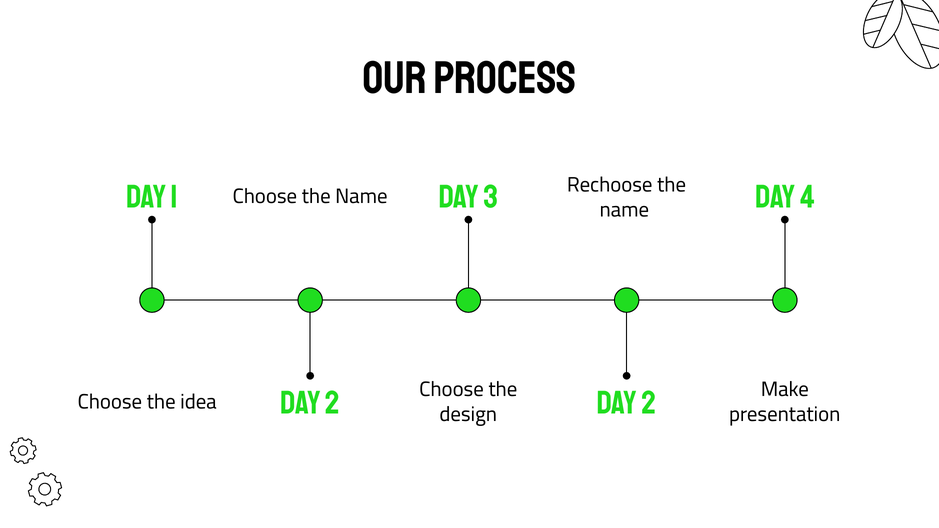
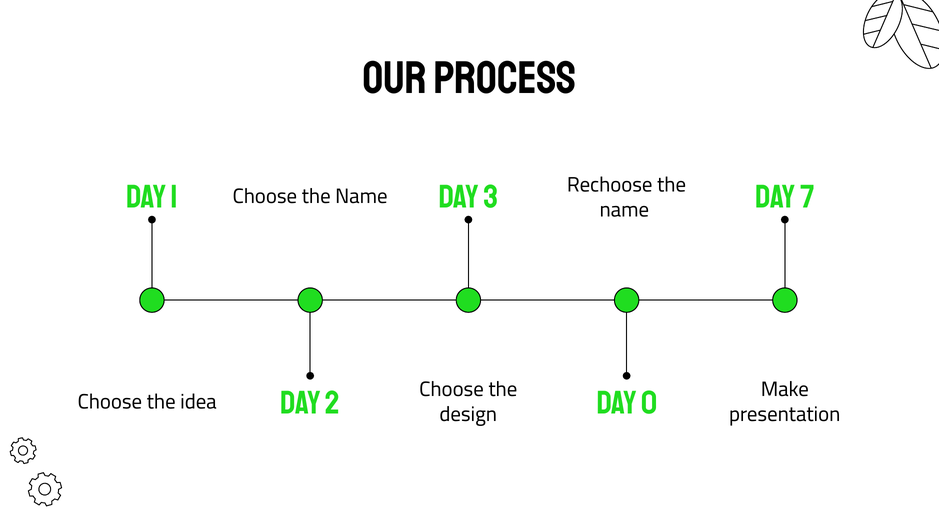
4: 4 -> 7 (807, 197)
2: 2 -> 0 (649, 403)
